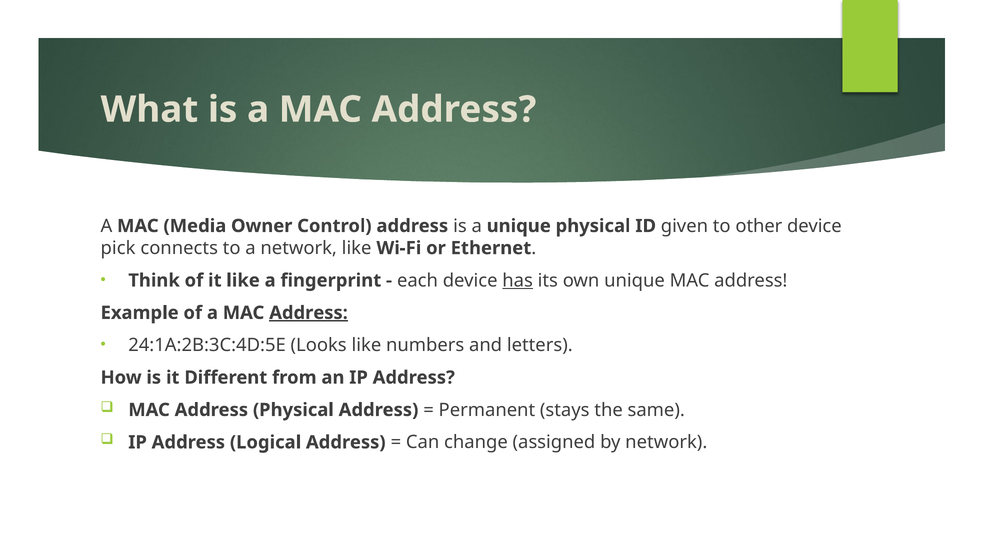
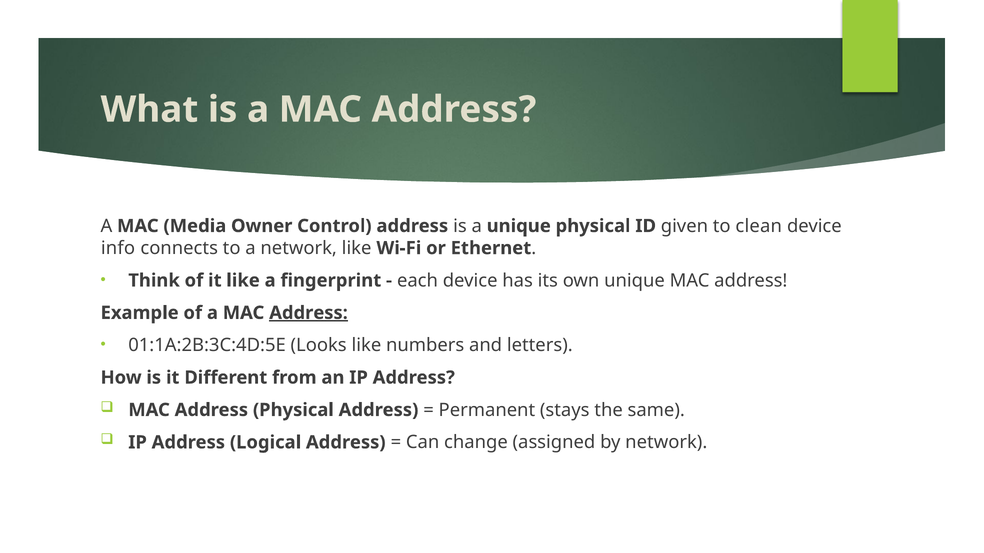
other: other -> clean (759, 226)
pick: pick -> info (118, 248)
has underline: present -> none (518, 281)
24:1A:2B:3C:4D:5E: 24:1A:2B:3C:4D:5E -> 01:1A:2B:3C:4D:5E (207, 346)
